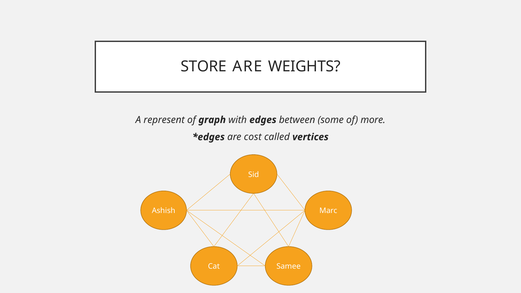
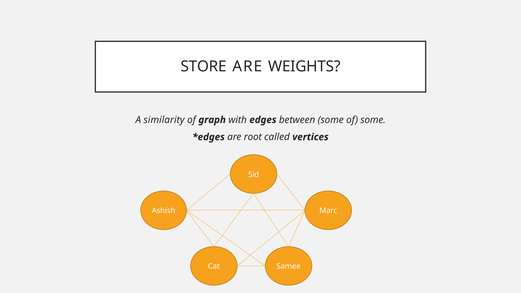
represent: represent -> similarity (164, 120)
of more: more -> some (373, 120)
cost: cost -> root (253, 137)
